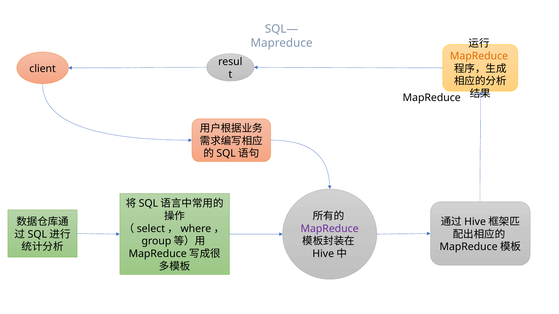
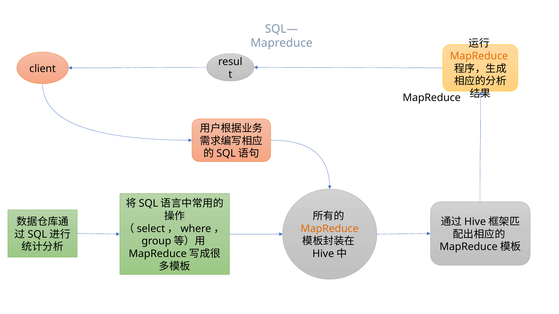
MapReduce colour: purple -> orange (330, 229)
